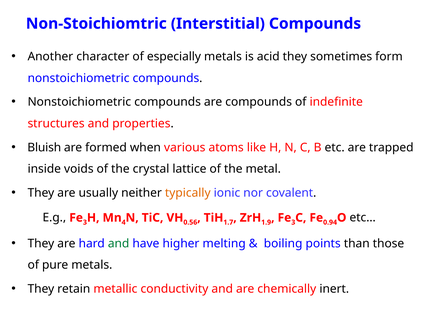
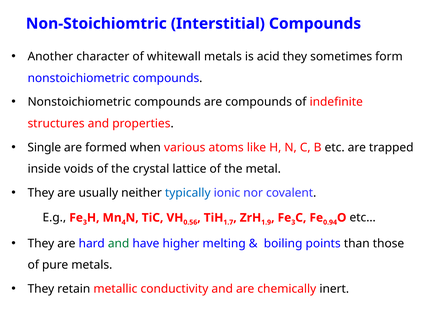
especially: especially -> whitewall (174, 57)
Bluish: Bluish -> Single (44, 148)
typically colour: orange -> blue (188, 193)
